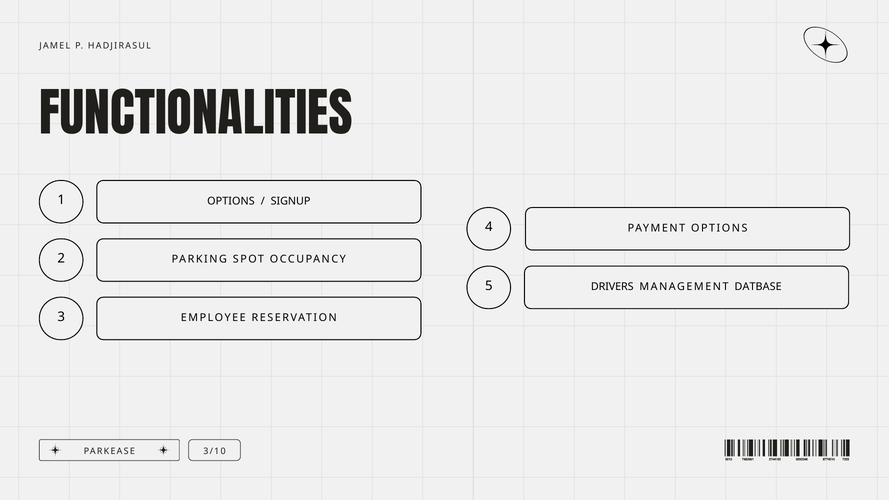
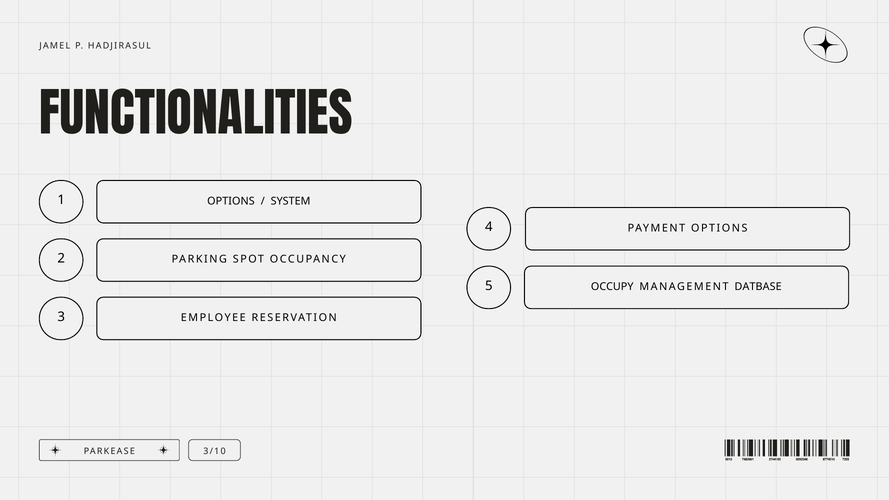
SIGNUP: SIGNUP -> SYSTEM (291, 201)
DRIVERS: DRIVERS -> OCCUPY (612, 287)
